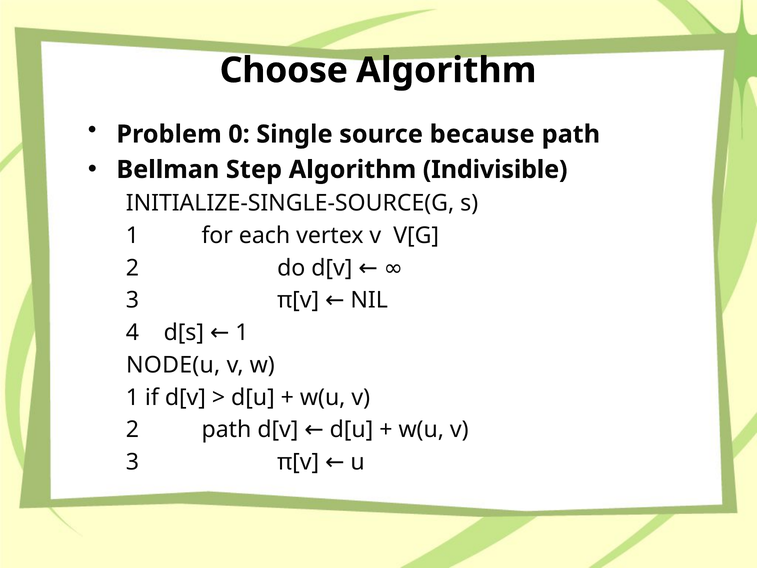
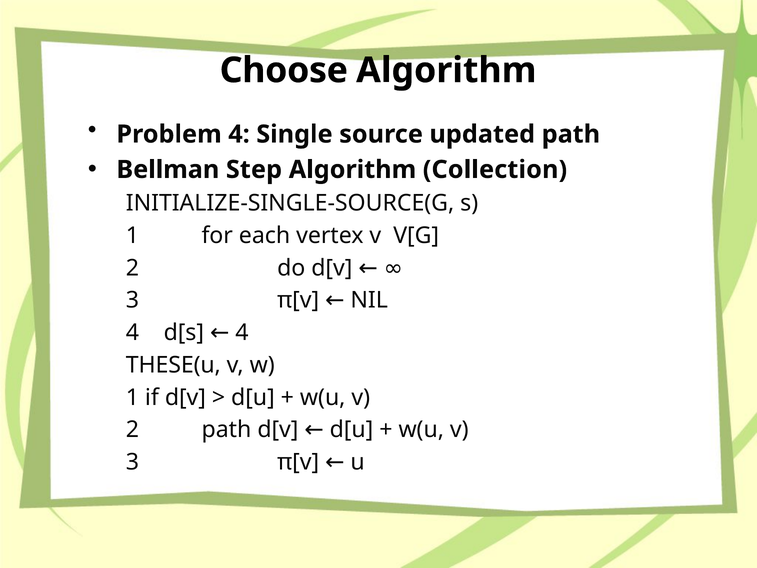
Problem 0: 0 -> 4 (239, 134)
because: because -> updated (482, 134)
Indivisible: Indivisible -> Collection (495, 170)
d[s 1: 1 -> 4 (242, 332)
NODE(u: NODE(u -> THESE(u (173, 365)
